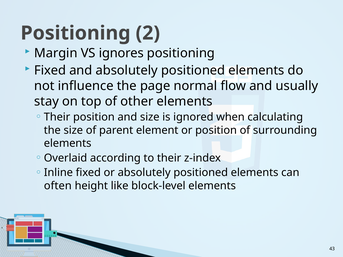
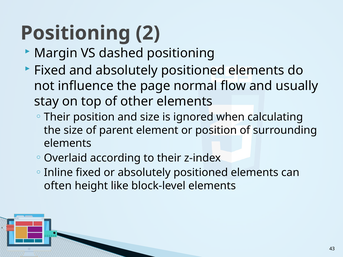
ignores: ignores -> dashed (121, 53)
